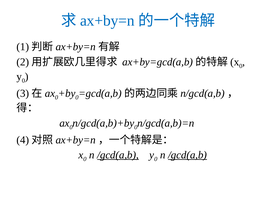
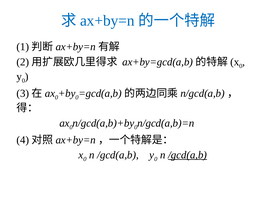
/gcd(a,b underline: present -> none (118, 155)
